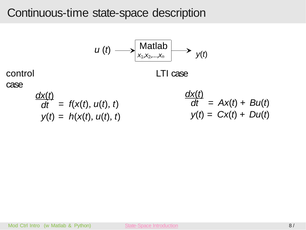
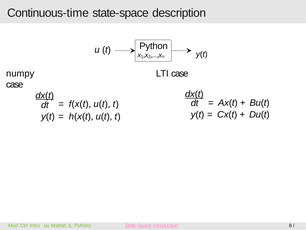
t Matlab: Matlab -> Python (154, 46)
control: control -> numpy (20, 73)
